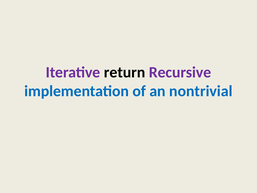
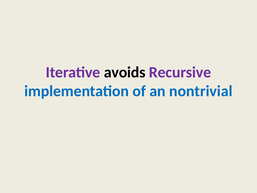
return: return -> avoids (125, 72)
